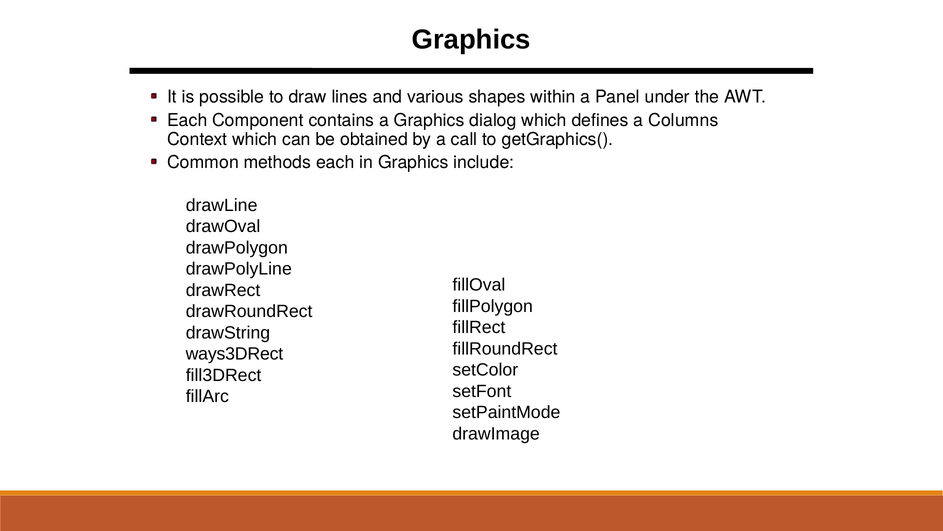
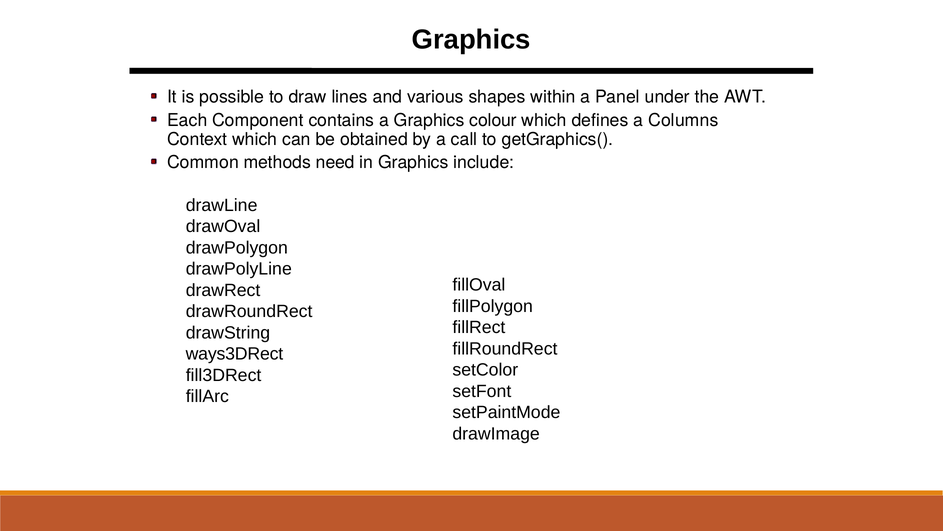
dialog: dialog -> colour (493, 120)
methods each: each -> need (335, 162)
